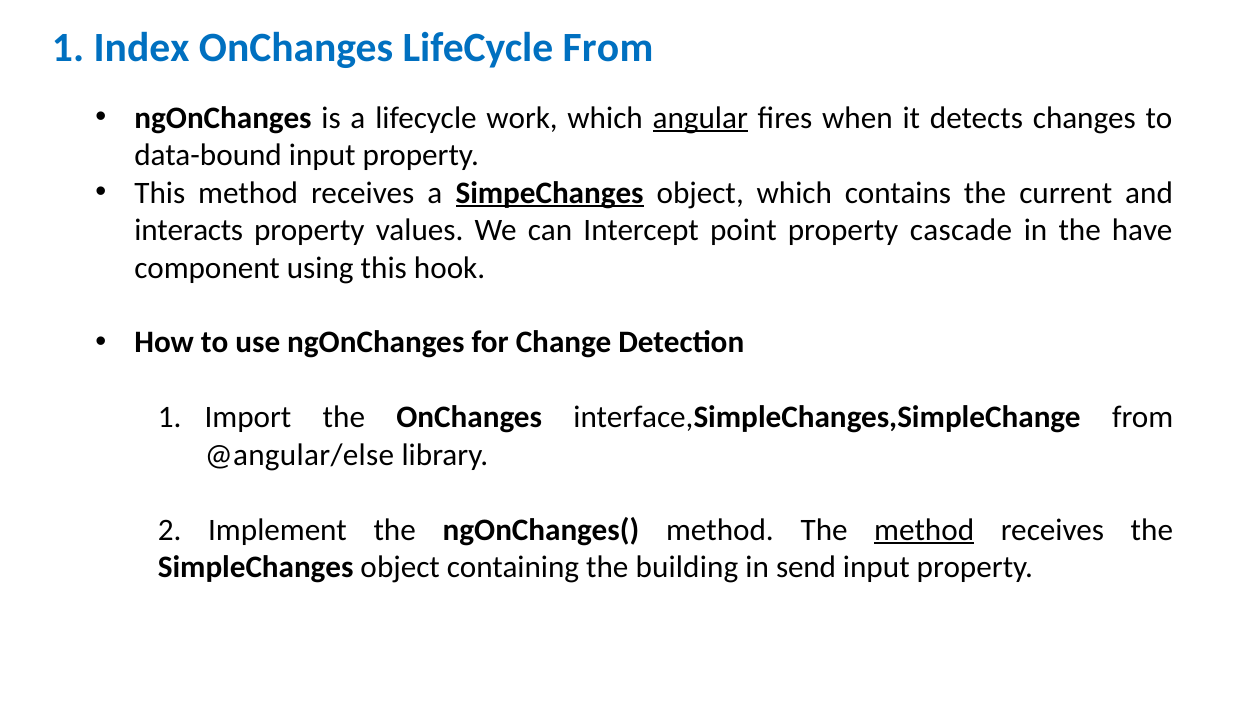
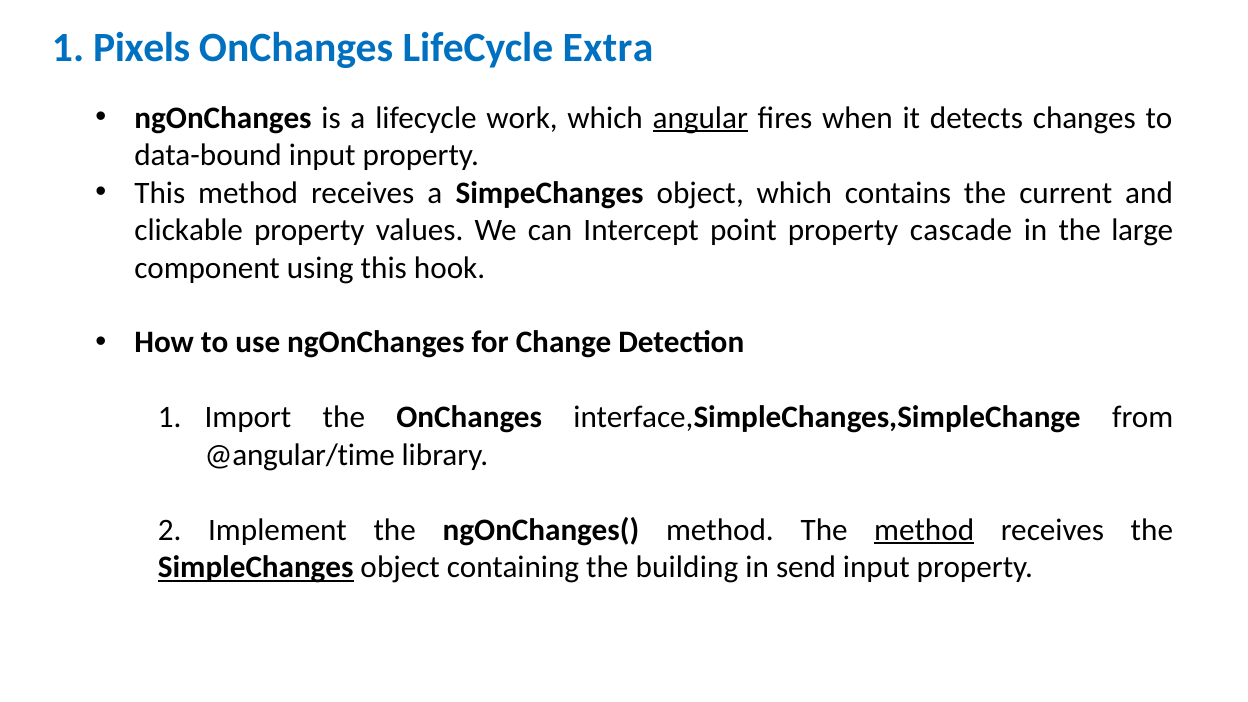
Index: Index -> Pixels (142, 48)
LifeCycle From: From -> Extra (608, 48)
SimpeChanges underline: present -> none (550, 193)
interacts: interacts -> clickable (189, 230)
have: have -> large (1142, 230)
@angular/else: @angular/else -> @angular/time (300, 455)
SimpleChanges underline: none -> present (256, 567)
